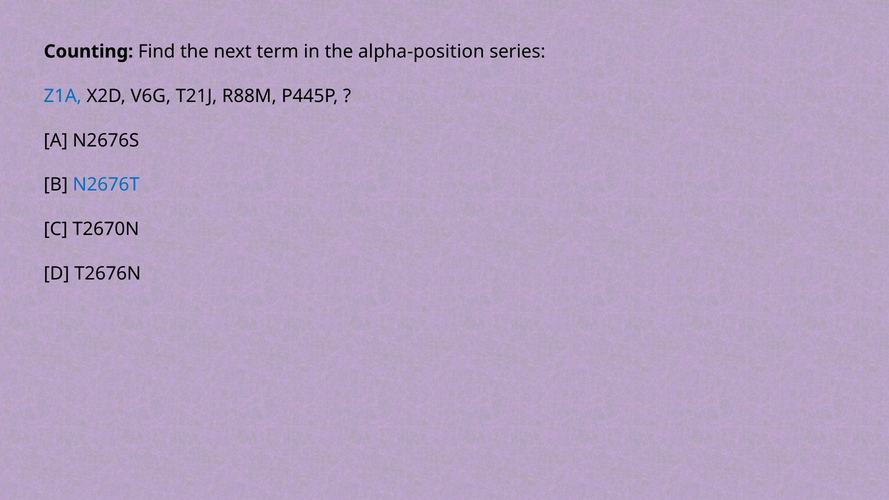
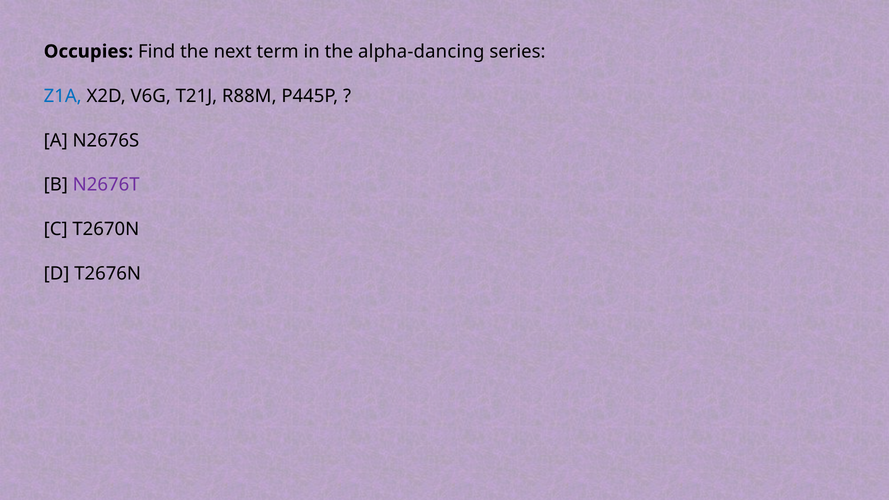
Counting: Counting -> Occupies (88, 52)
alpha-position: alpha-position -> alpha-dancing (421, 52)
N2676T colour: blue -> purple (106, 185)
